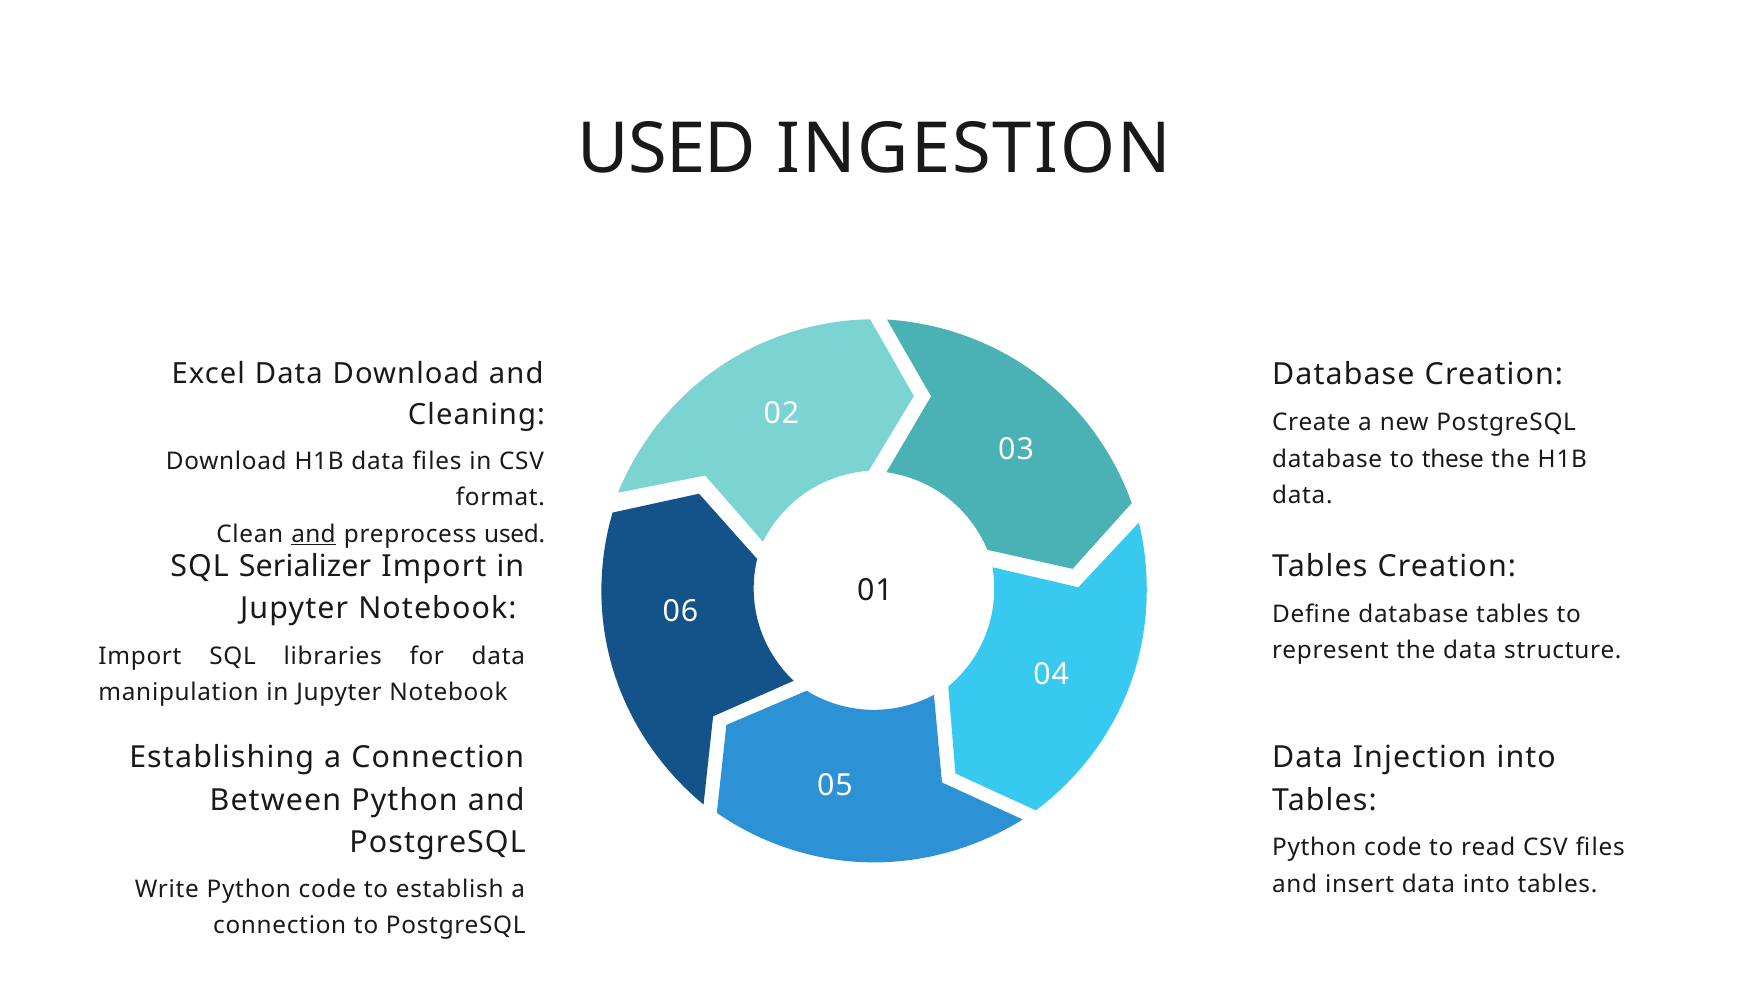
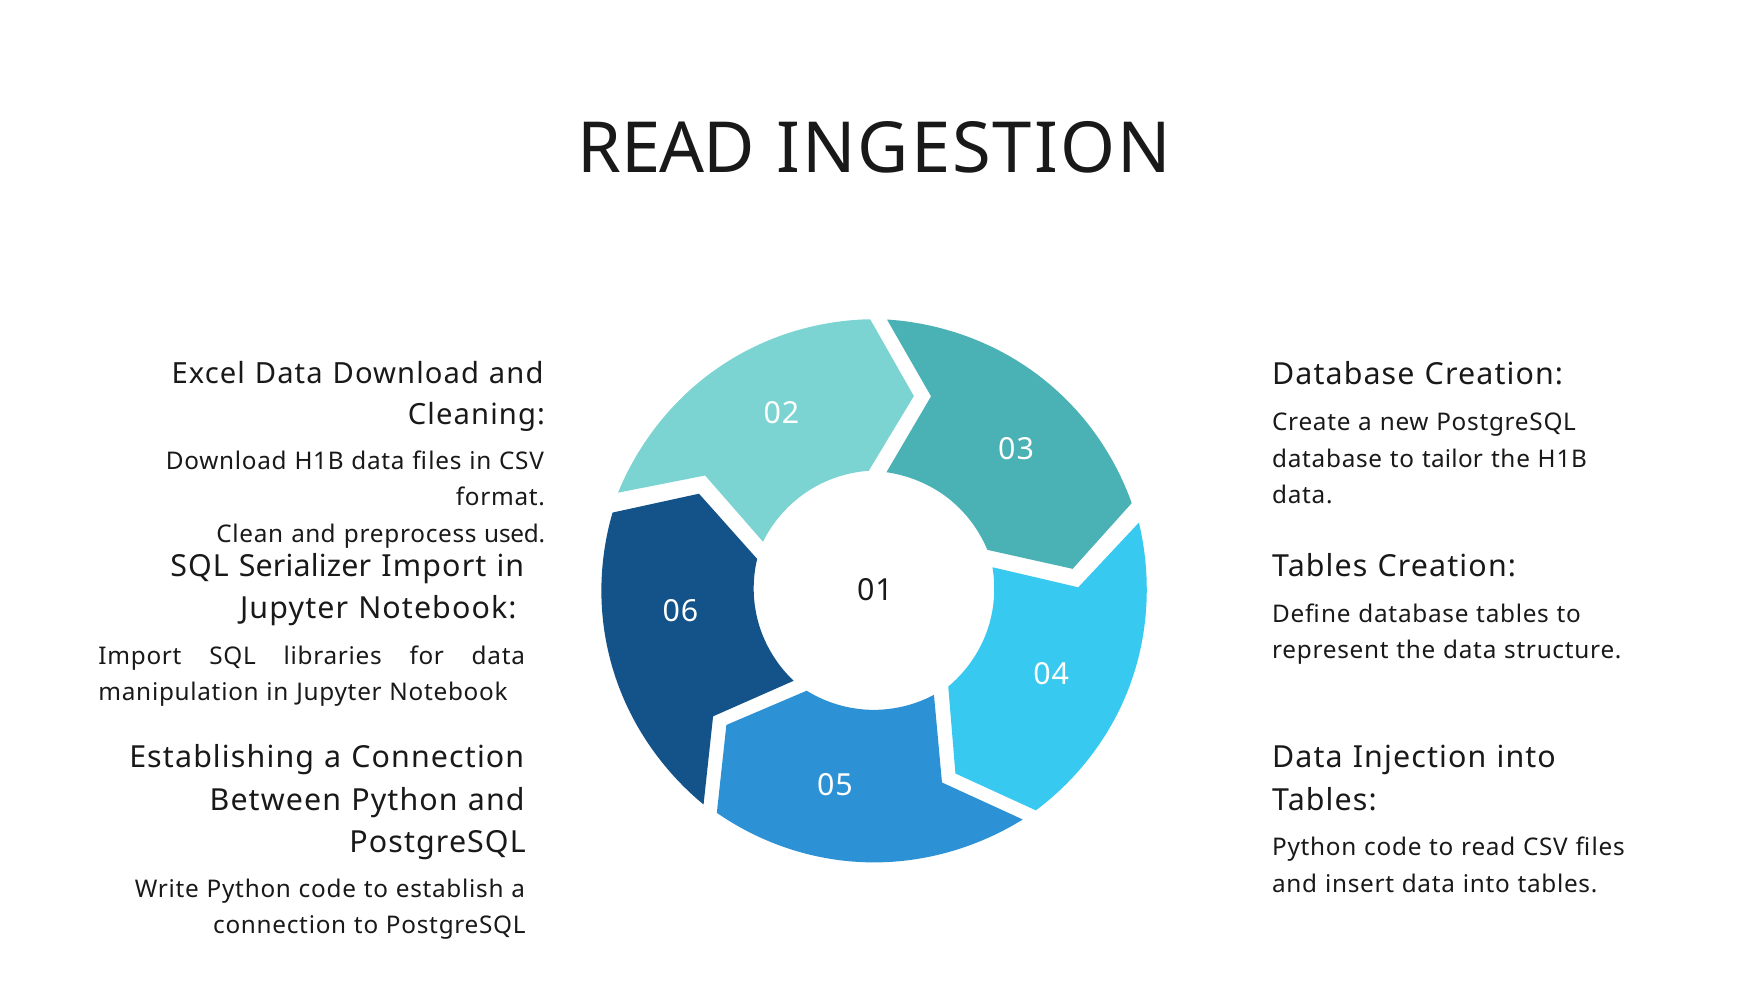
USED: USED -> READ (667, 149)
these: these -> tailor (1453, 459)
and underline: present -> none (314, 535)
